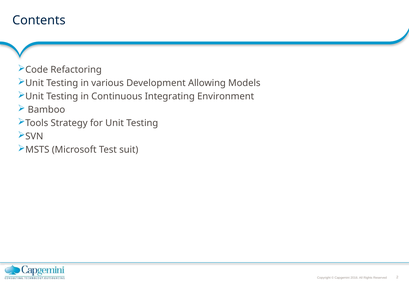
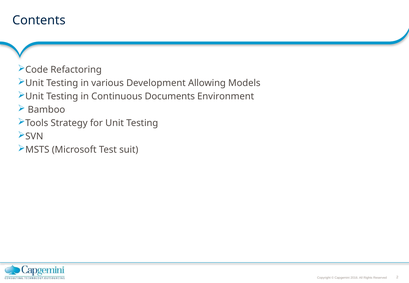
Integrating: Integrating -> Documents (170, 96)
